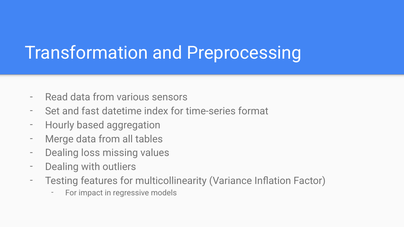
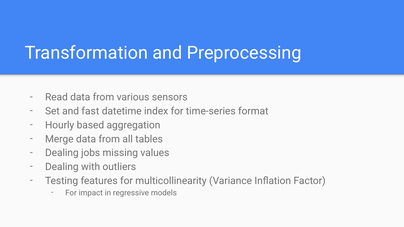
loss: loss -> jobs (91, 153)
